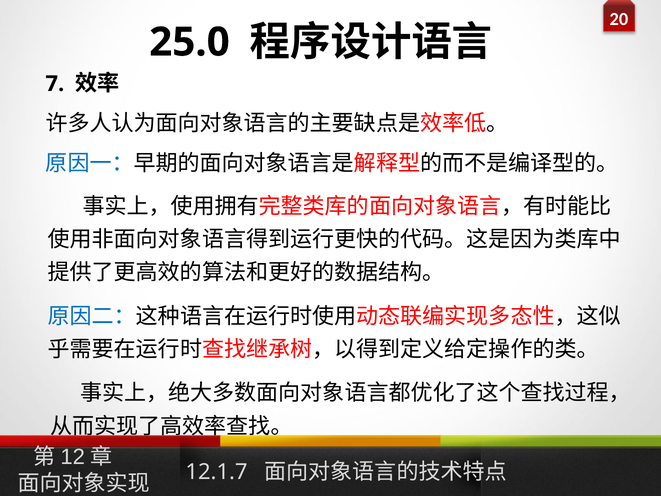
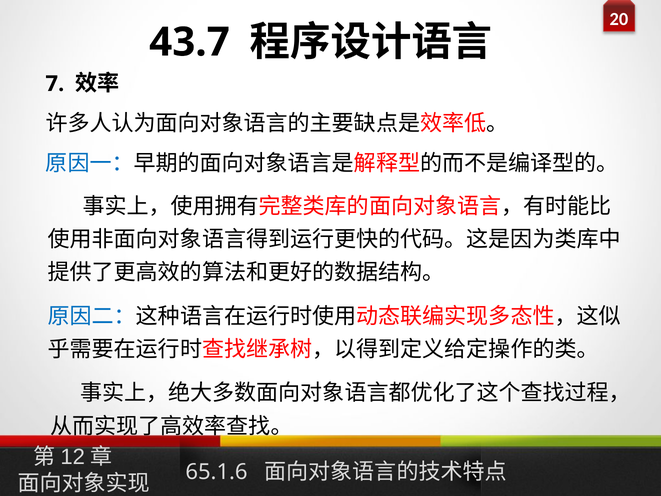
25.0: 25.0 -> 43.7 (189, 42)
12.1.7: 12.1.7 -> 65.1.6 (217, 472)
